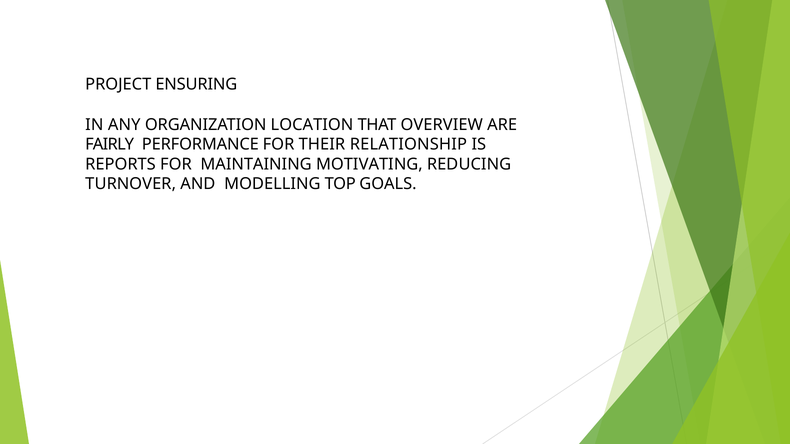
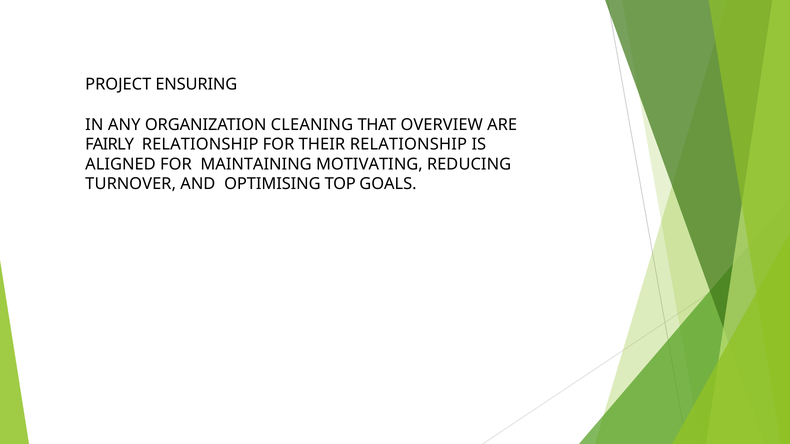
LOCATION: LOCATION -> CLEANING (312, 125)
FAIRLY PERFORMANCE: PERFORMANCE -> RELATIONSHIP (200, 145)
REPORTS: REPORTS -> ALIGNED (120, 164)
MODELLING: MODELLING -> OPTIMISING (272, 184)
